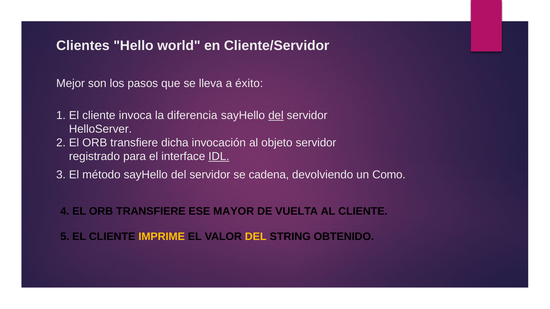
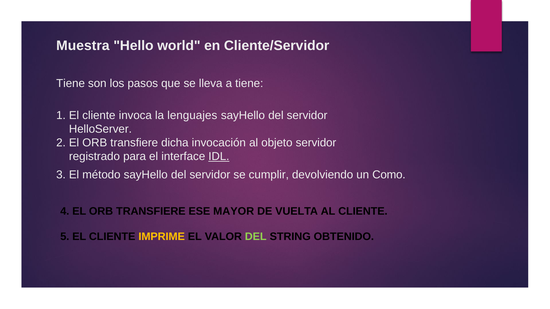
Clientes: Clientes -> Muestra (83, 46)
Mejor: Mejor -> Tiene (71, 83)
a éxito: éxito -> tiene (249, 83)
diferencia: diferencia -> lenguajes (192, 115)
del underline: present -> none (276, 115)
cadena: cadena -> cumplir (269, 175)
DEL colour: yellow -> light green (256, 237)
